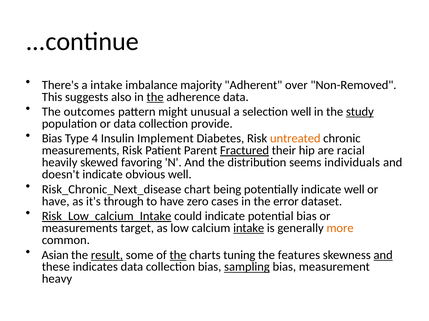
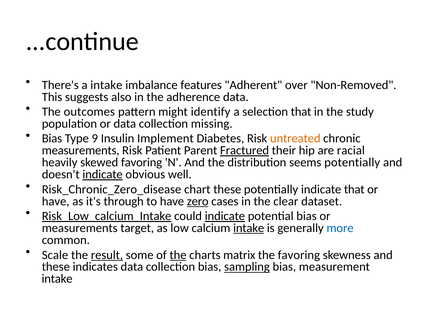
majority: majority -> features (201, 85)
the underline: present -> none (155, 97)
unusual: unusual -> identify (211, 112)
selection well: well -> that (301, 112)
study underline: present -> none (360, 112)
provide: provide -> missing (212, 124)
4: 4 -> 9 (95, 139)
seems individuals: individuals -> potentially (352, 163)
indicate underline: none -> present (103, 175)
Risk_Chronic_Next_disease: Risk_Chronic_Next_disease -> Risk_Chronic_Zero_disease (112, 190)
chart being: being -> these (227, 190)
indicate well: well -> that (354, 190)
zero underline: none -> present (198, 202)
error: error -> clear (286, 202)
indicate underline: none -> present (225, 217)
more colour: orange -> blue (340, 229)
Asian: Asian -> Scale (55, 255)
tuning: tuning -> matrix (239, 255)
the features: features -> favoring (299, 255)
and underline: present -> none (383, 255)
heavy: heavy -> intake (57, 279)
